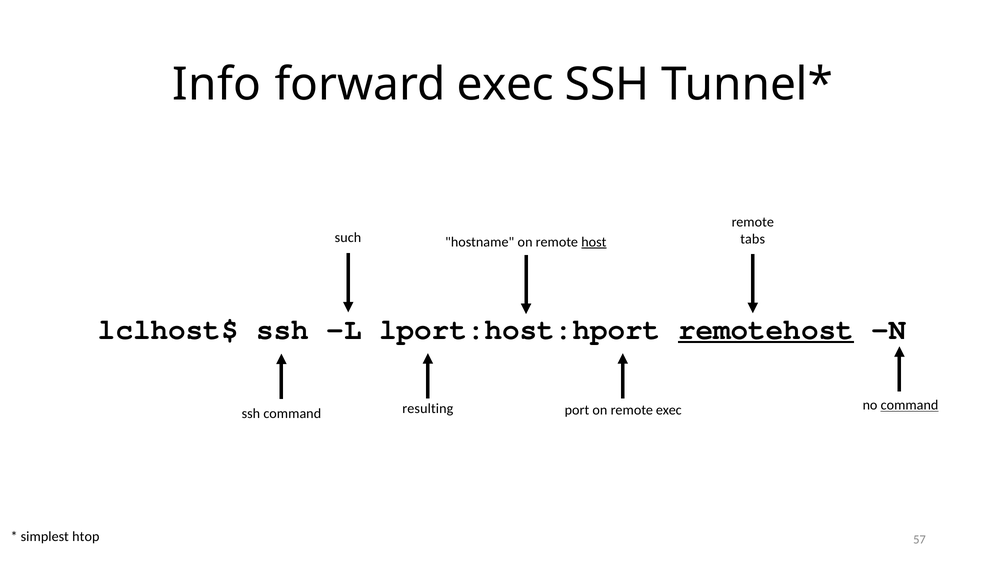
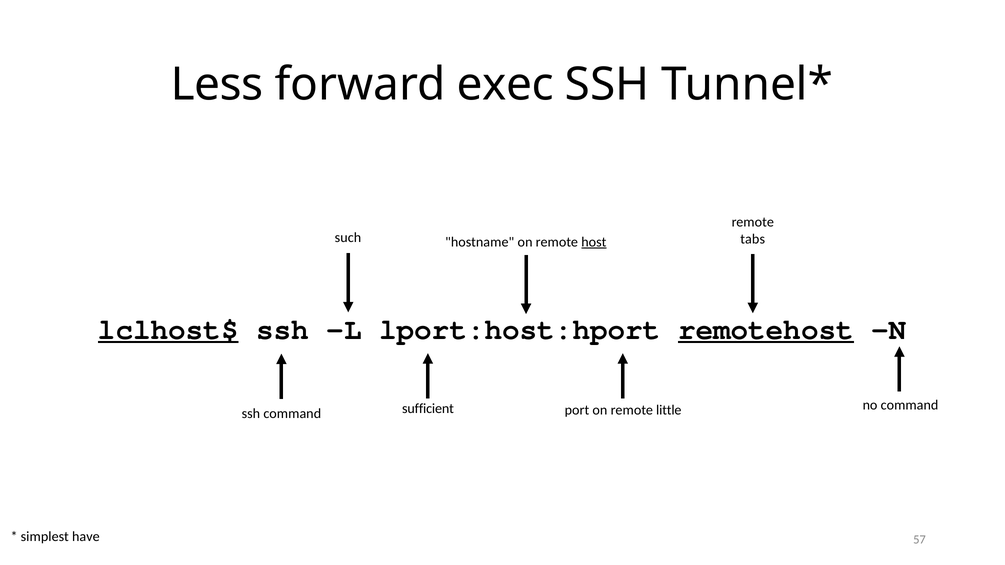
Info: Info -> Less (217, 84)
lclhost$ underline: none -> present (168, 330)
command underline: present -> none (910, 405)
remote exec: exec -> little (669, 410)
resulting: resulting -> sufficient (428, 409)
htop: htop -> have (86, 537)
